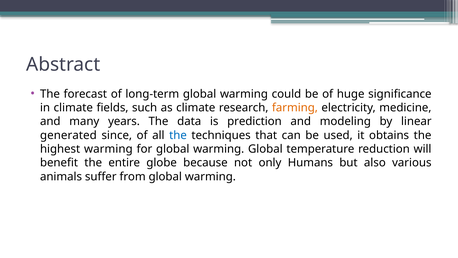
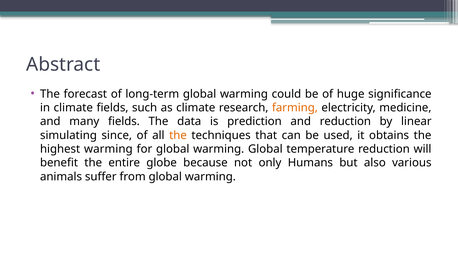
many years: years -> fields (124, 121)
and modeling: modeling -> reduction (345, 121)
generated: generated -> simulating (68, 135)
the colour: blue -> orange (178, 135)
